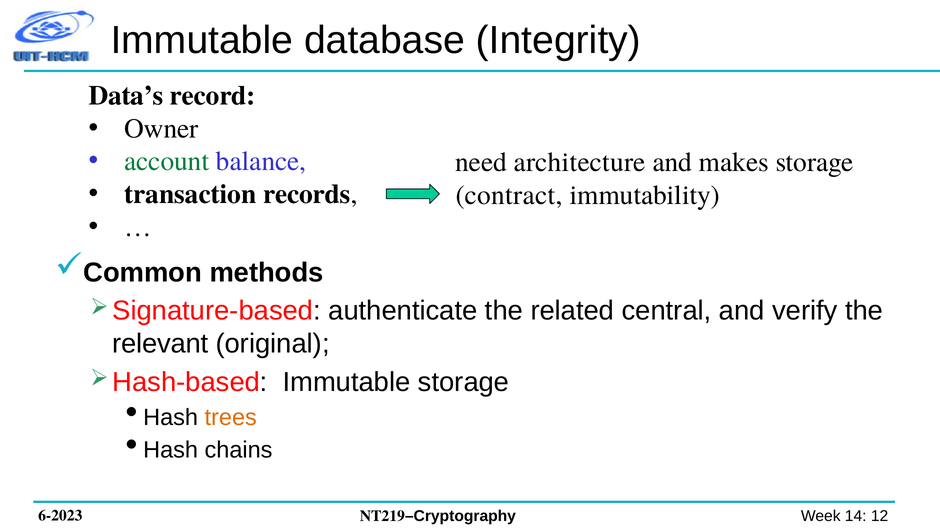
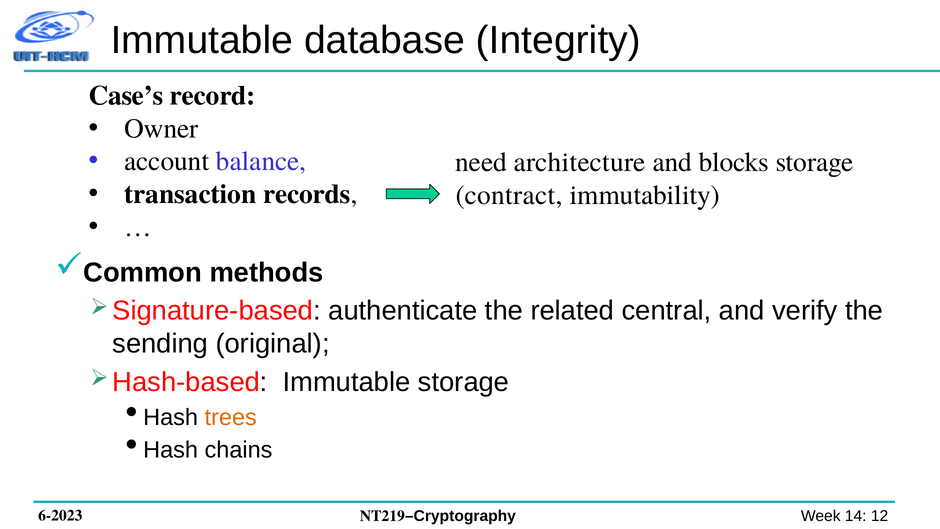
Data’s: Data’s -> Case’s (126, 95)
account colour: green -> black (167, 161)
makes: makes -> blocks (734, 162)
relevant: relevant -> sending (160, 344)
